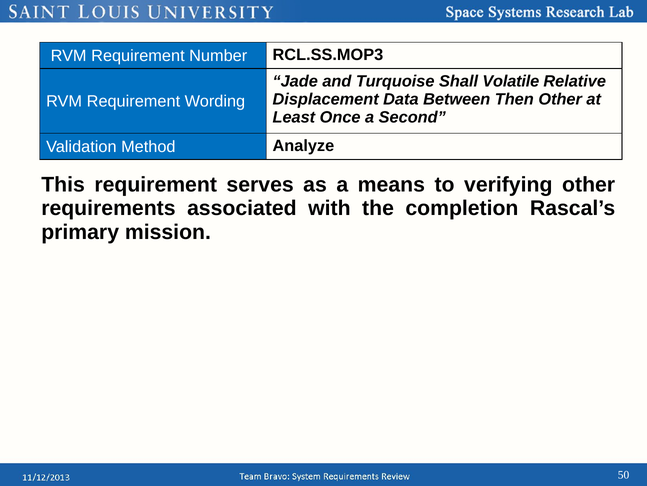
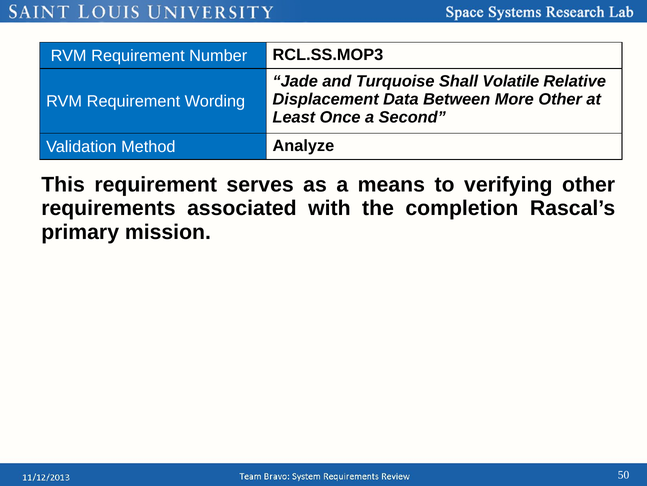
Then: Then -> More (514, 99)
